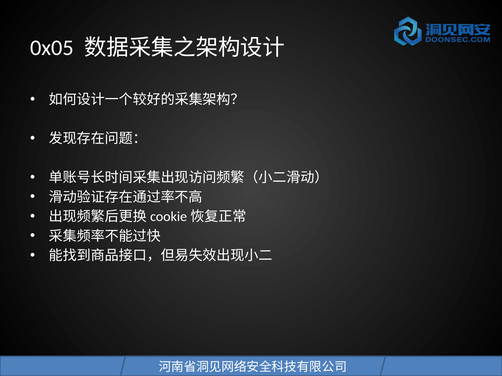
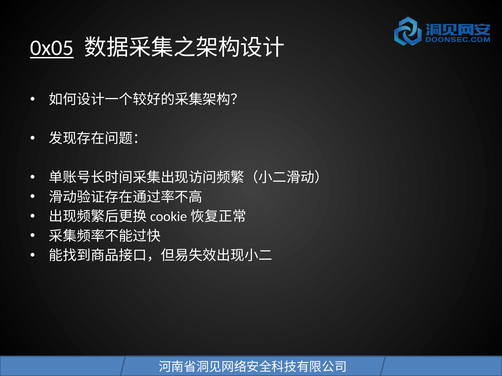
0x05 underline: none -> present (52, 48)
